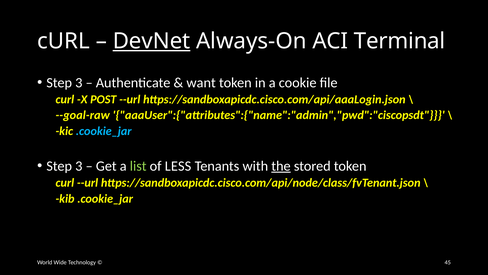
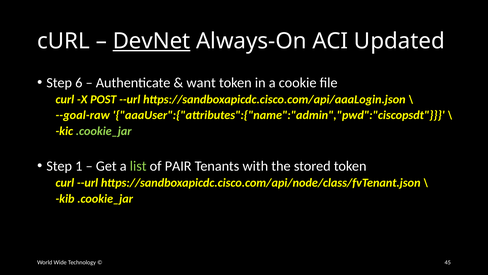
Terminal: Terminal -> Updated (399, 41)
3: 3 -> 6 (79, 83)
.cookie_jar colour: light blue -> light green (104, 131)
3: 3 -> 1 (79, 166)
LESS: LESS -> PAIR (178, 166)
the underline: present -> none (281, 166)
